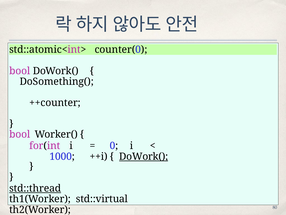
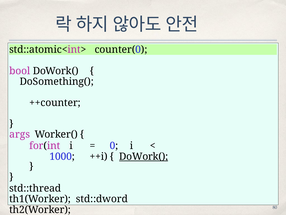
bool: bool -> args (20, 134)
std::thread underline: present -> none (35, 188)
std::virtual: std::virtual -> std::dword (102, 199)
